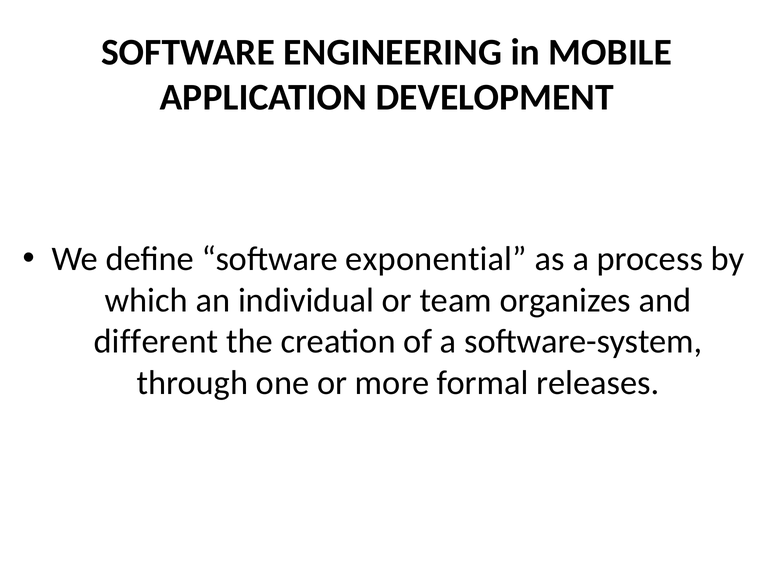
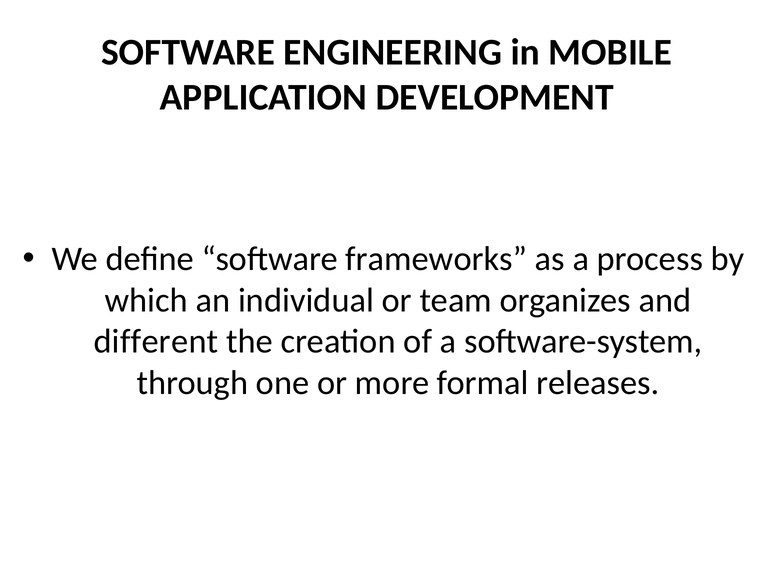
exponential: exponential -> frameworks (436, 259)
